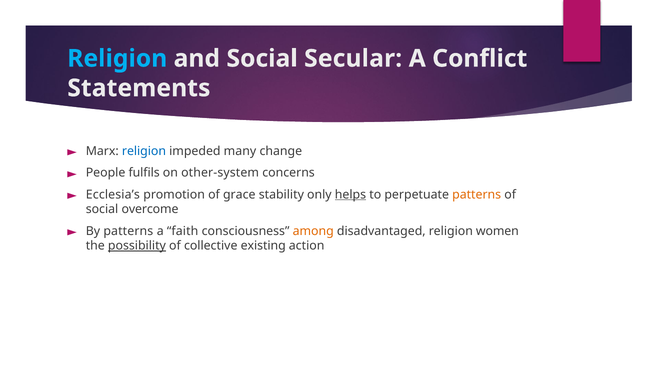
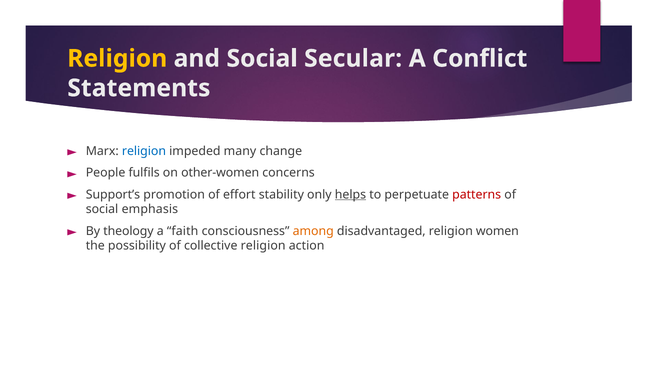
Religion colour: light blue -> yellow (117, 59)
other-system: other-system -> other-women (220, 173)
Ecclesia’s: Ecclesia’s -> Support’s (113, 195)
grace: grace -> effort (239, 195)
patterns colour: orange -> red (477, 195)
overcome: overcome -> emphasis (150, 209)
By patterns: patterns -> theology (128, 231)
possibility underline: present -> none (137, 246)
collective existing: existing -> religion (263, 246)
